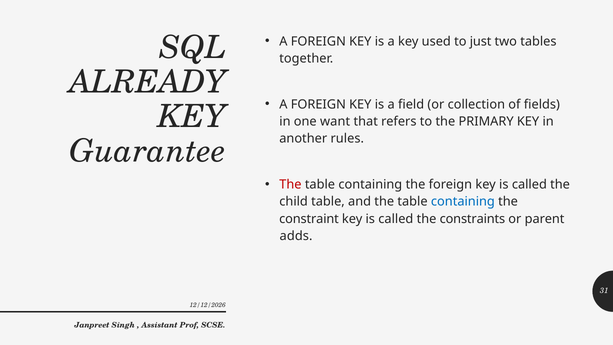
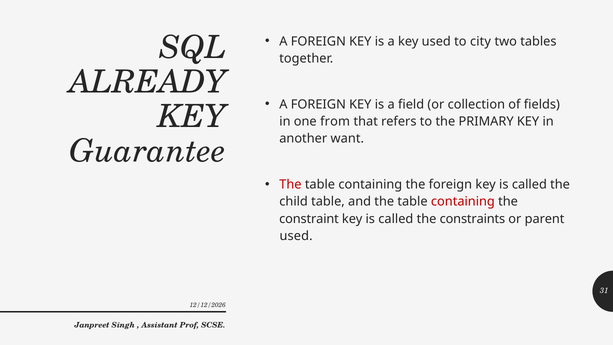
just: just -> city (480, 41)
want: want -> from (335, 121)
rules: rules -> want (347, 139)
containing colour: blue -> red (463, 202)
adds: adds -> used (296, 236)
